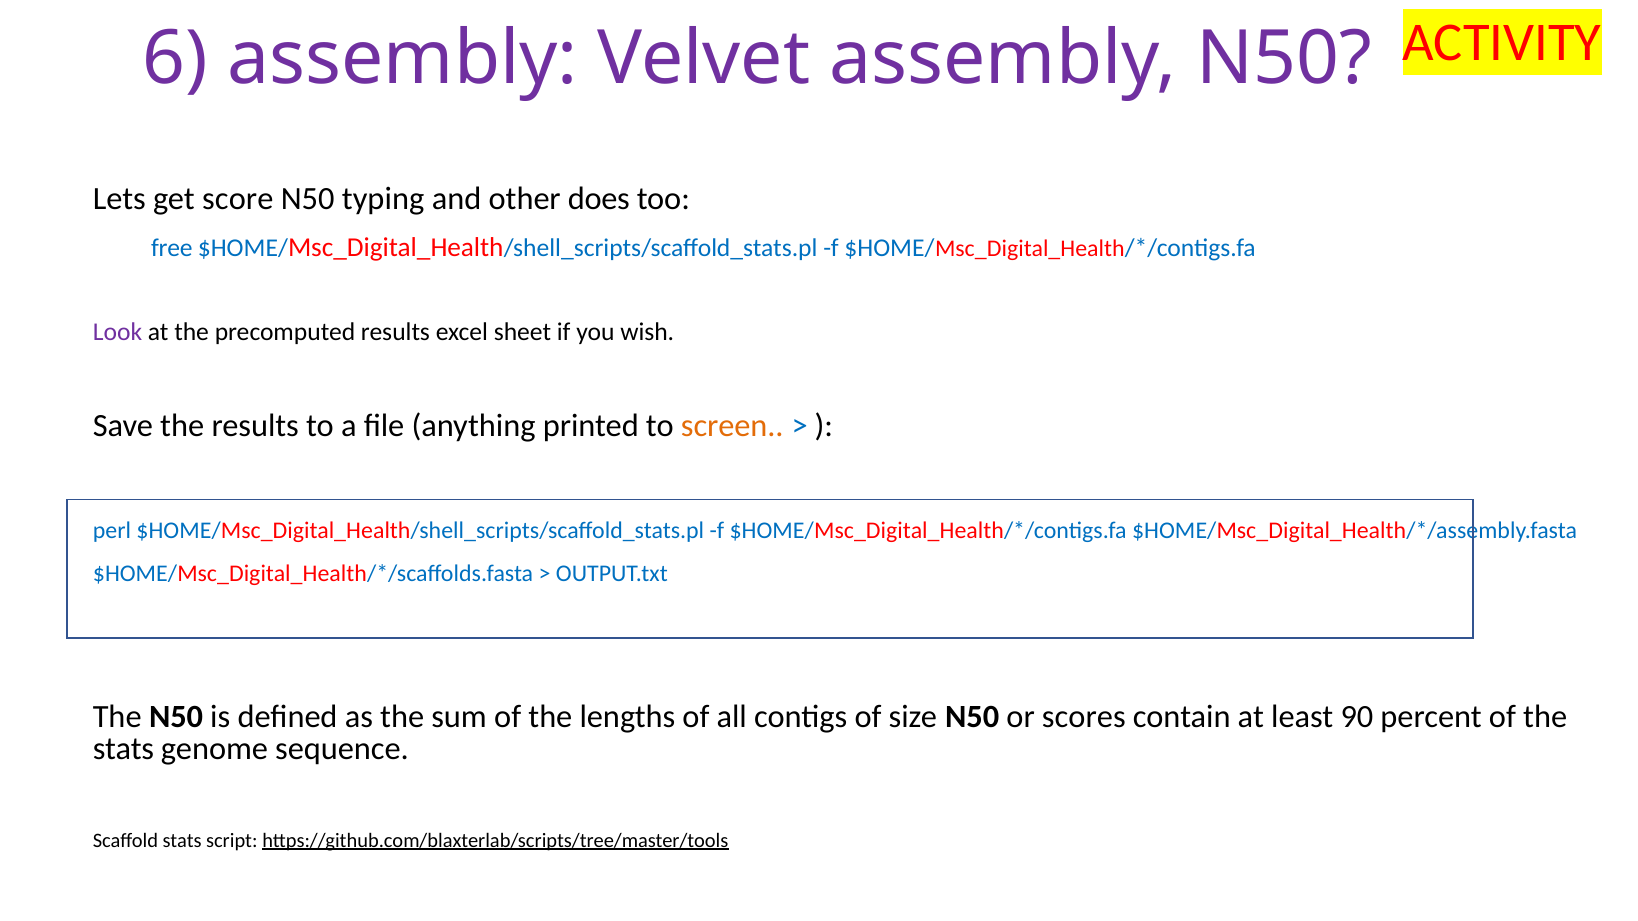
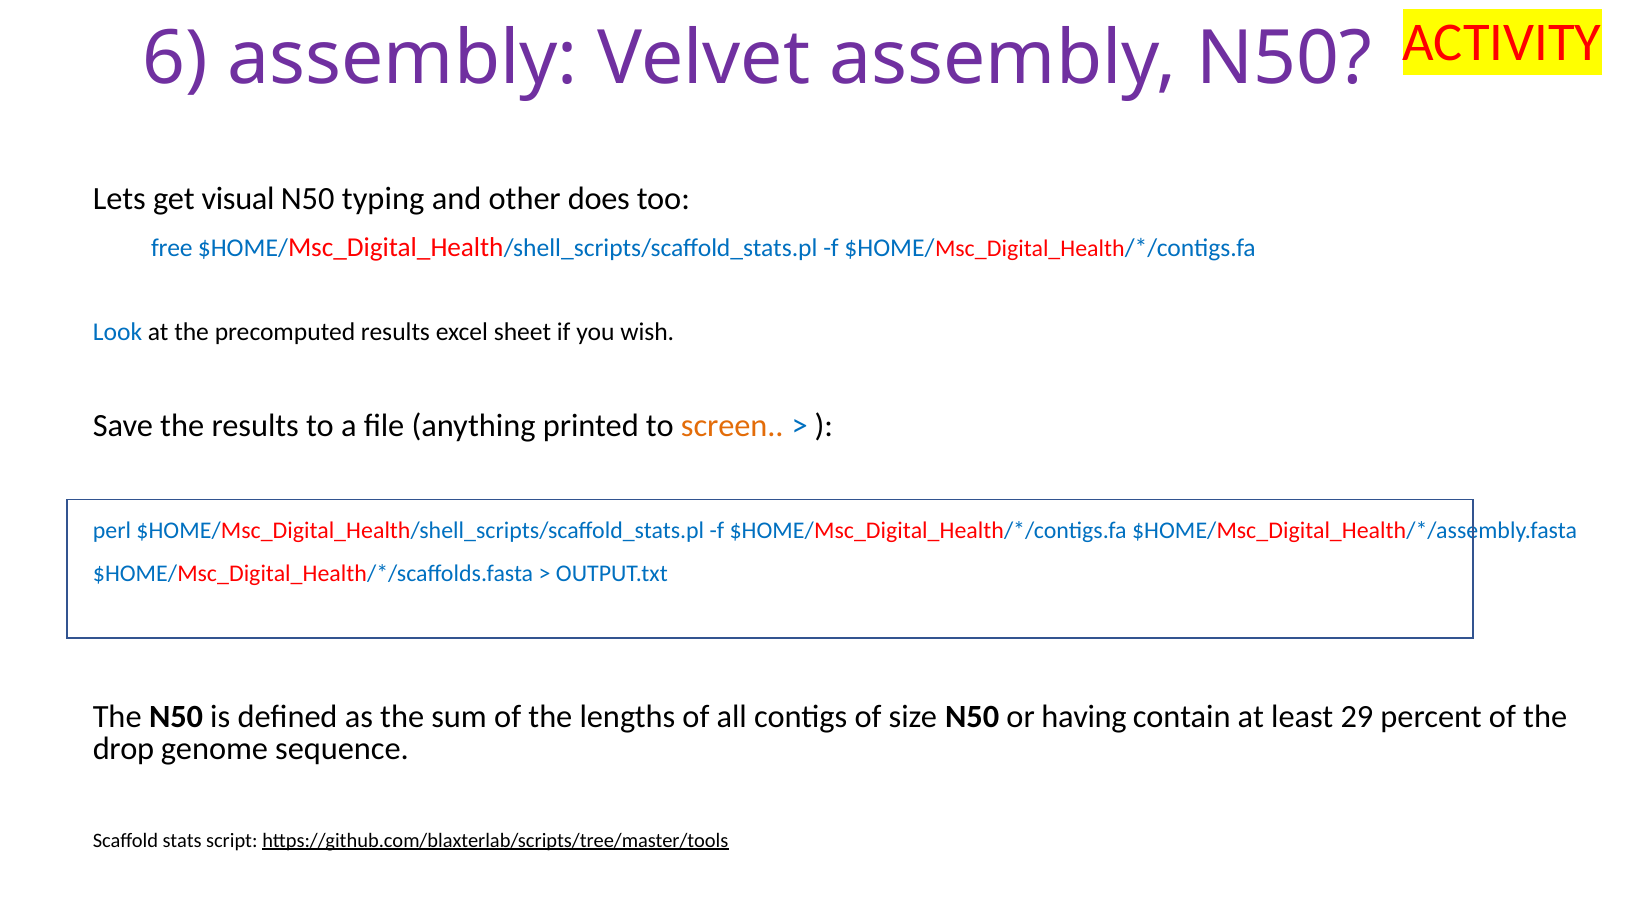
score: score -> visual (238, 199)
Look colour: purple -> blue (118, 332)
scores: scores -> having (1084, 717)
90: 90 -> 29 (1357, 717)
stats: stats -> drop (123, 749)
